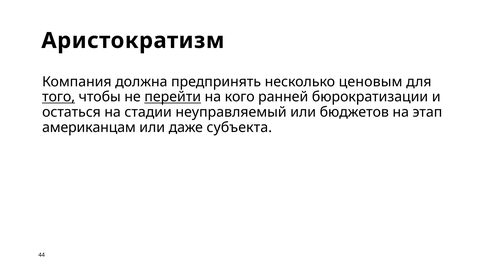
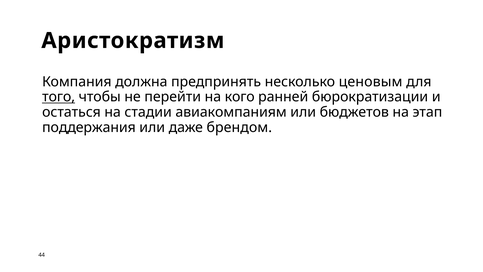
перейти underline: present -> none (173, 97)
неуправляемый: неуправляемый -> авиакомпаниям (231, 112)
американцам: американцам -> поддержания (89, 127)
субъекта: субъекта -> брендом (239, 127)
